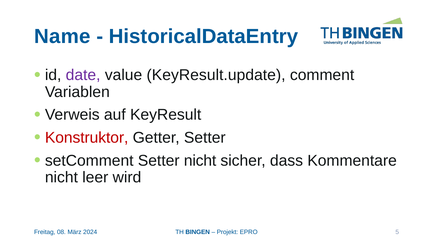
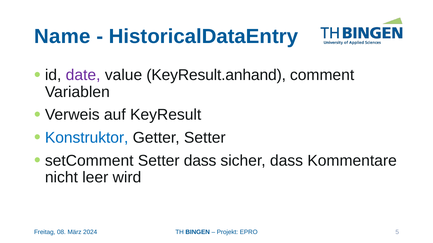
KeyResult.update: KeyResult.update -> KeyResult.anhand (216, 75)
Konstruktor colour: red -> blue (87, 138)
Setter nicht: nicht -> dass (200, 161)
